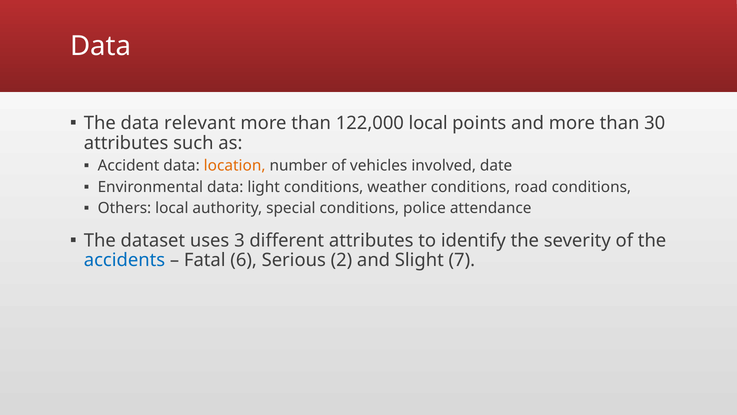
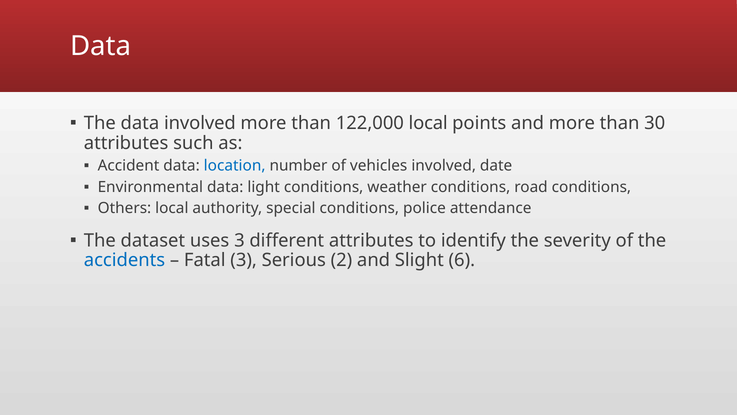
data relevant: relevant -> involved (200, 123)
location colour: orange -> blue (235, 166)
Fatal 6: 6 -> 3 (244, 260)
7: 7 -> 6 (462, 260)
